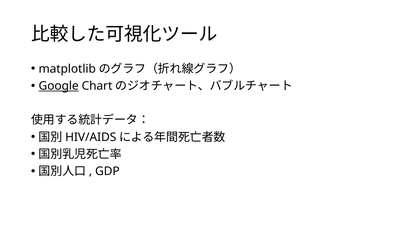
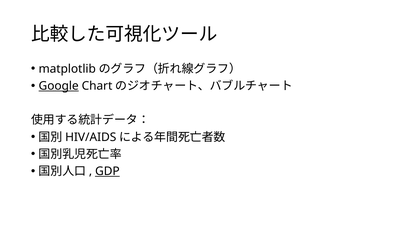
GDP underline: none -> present (107, 171)
